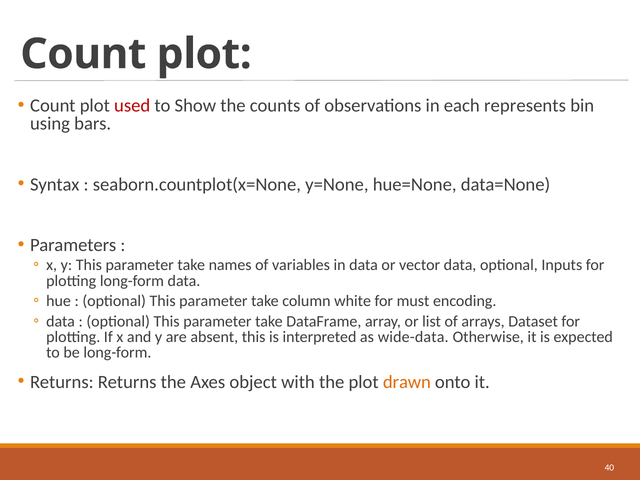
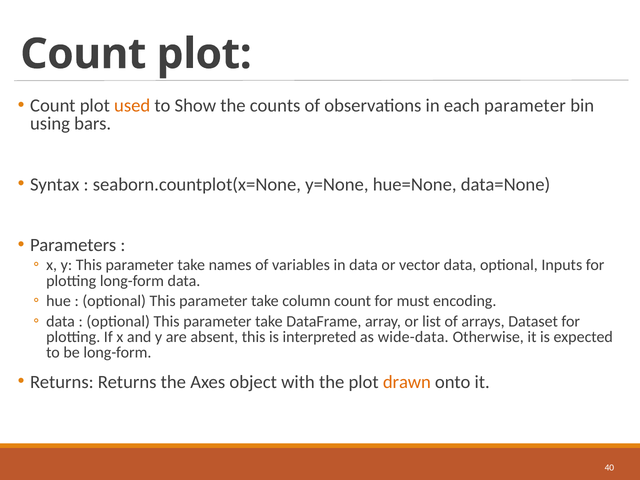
used colour: red -> orange (132, 106)
each represents: represents -> parameter (525, 106)
column white: white -> count (353, 301)
